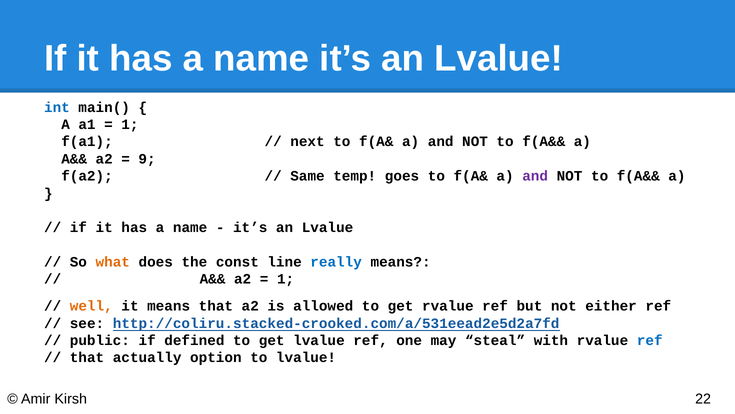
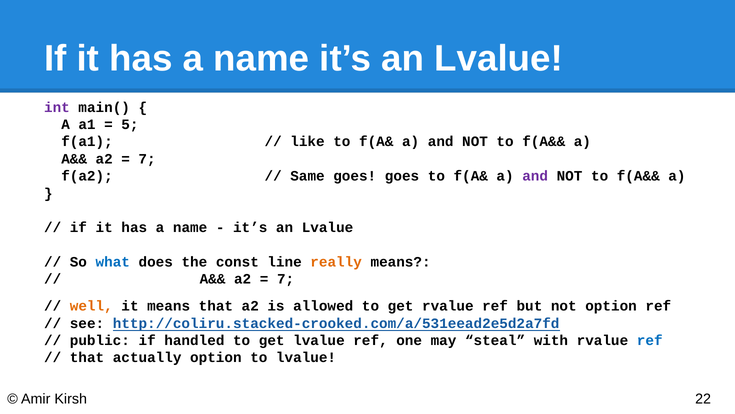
int colour: blue -> purple (57, 107)
1: 1 -> 5 (130, 124)
next: next -> like (307, 142)
9: 9 -> 7 (147, 159)
Same temp: temp -> goes (355, 176)
what colour: orange -> blue (113, 262)
really colour: blue -> orange (336, 262)
1: 1 -> 7 (286, 279)
not either: either -> option (611, 306)
defined: defined -> handled (194, 340)
